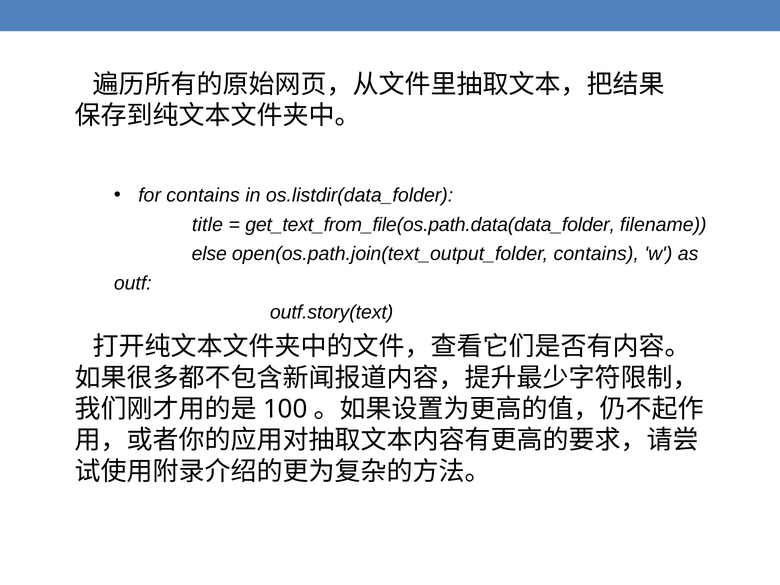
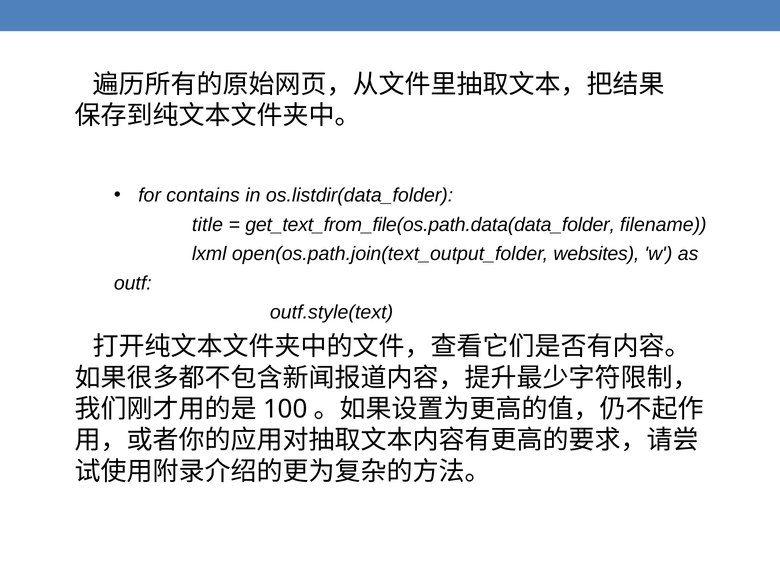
else: else -> lxml (209, 254)
open(os.path.join(text_output_folder contains: contains -> websites (596, 254)
outf.story(text: outf.story(text -> outf.style(text (332, 312)
